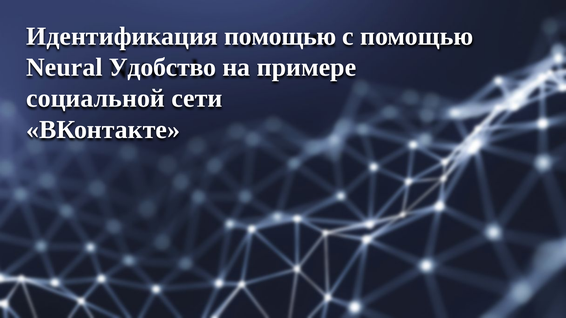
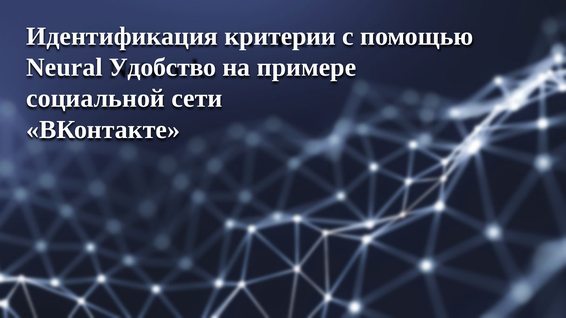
Идентификация помощью: помощью -> критерии (280, 36)
